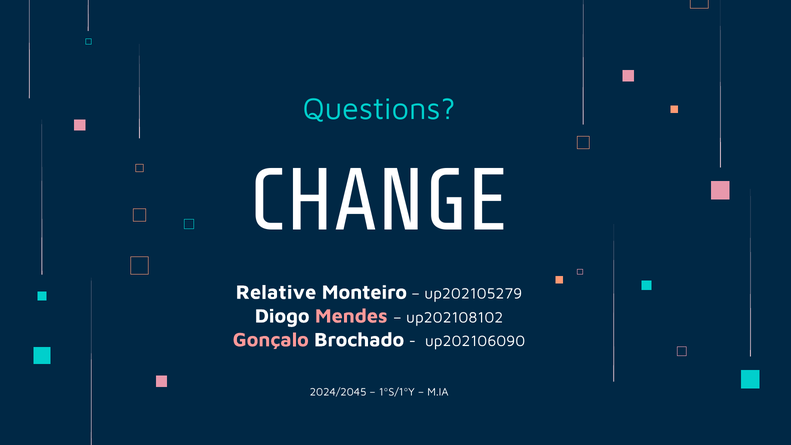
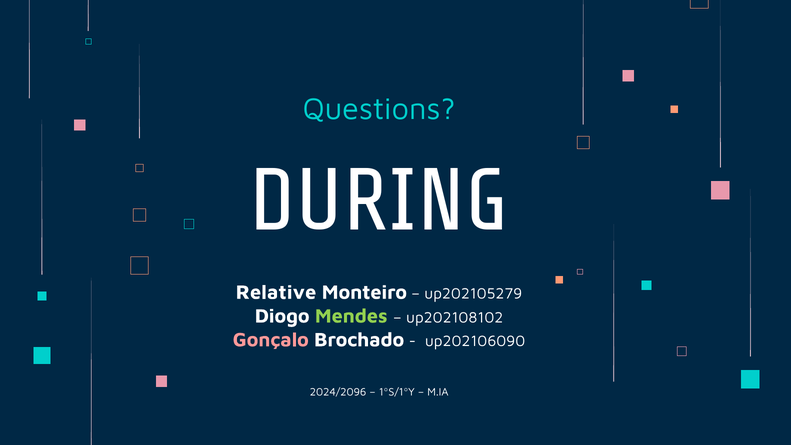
CHANGE: CHANGE -> DURING (379, 201)
Mendes colour: pink -> light green (351, 316)
2024/2045: 2024/2045 -> 2024/2096 (338, 392)
